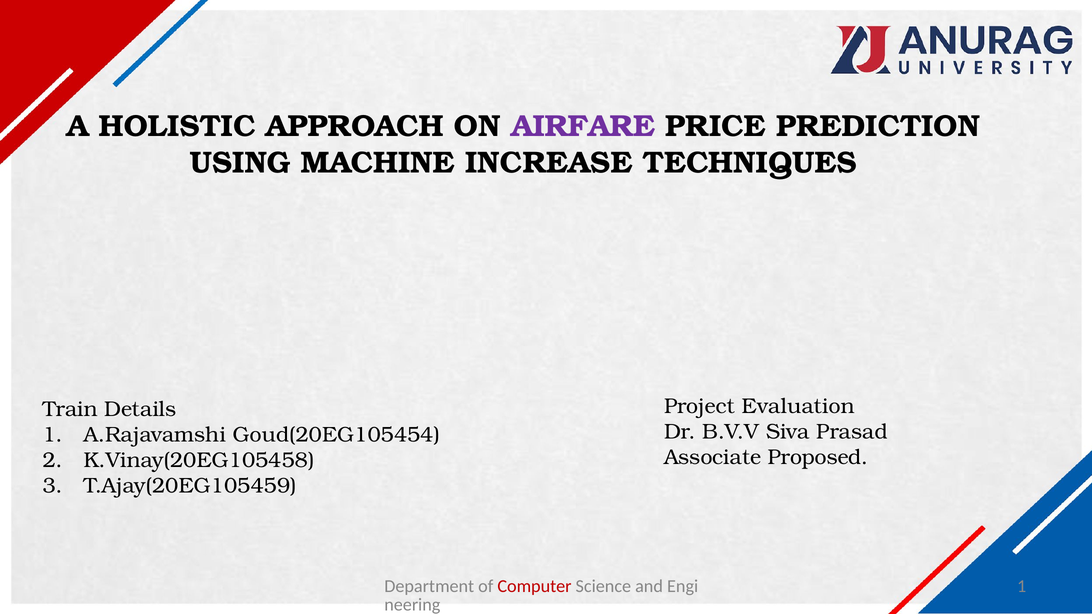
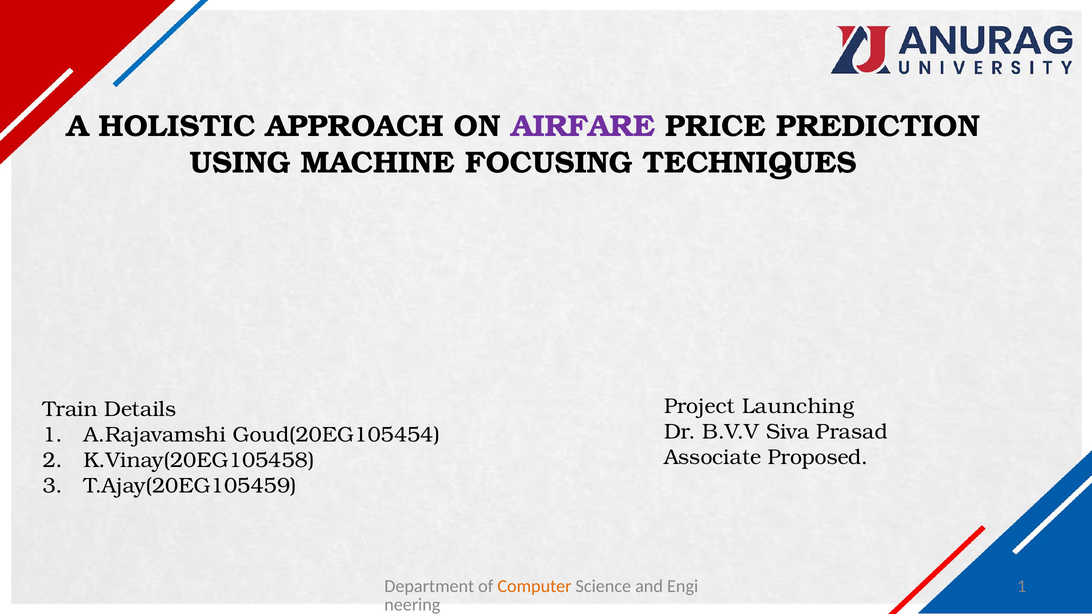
INCREASE: INCREASE -> FOCUSING (549, 163)
Evaluation: Evaluation -> Launching (798, 406)
Computer colour: red -> orange (534, 587)
